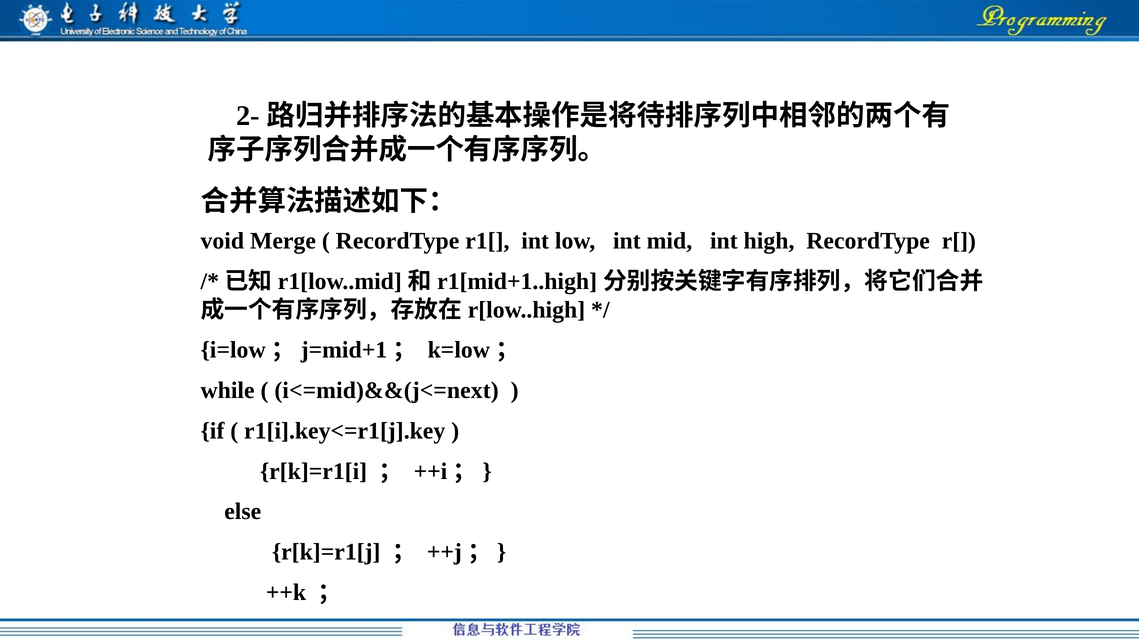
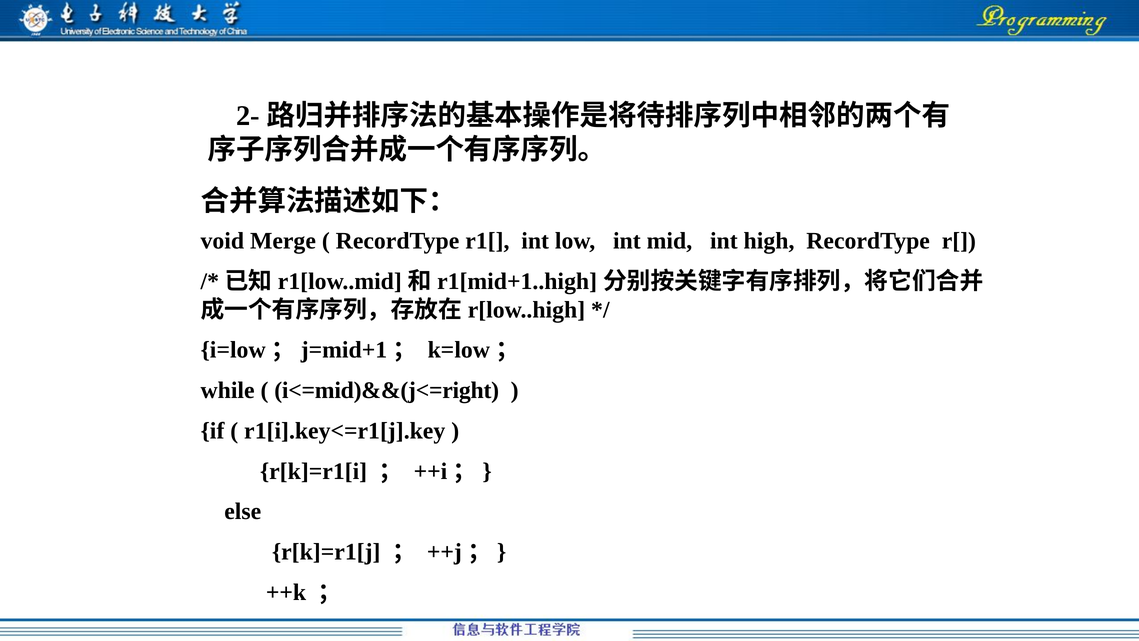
i<=mid)&&(j<=next: i<=mid)&&(j<=next -> i<=mid)&&(j<=right (387, 390)
